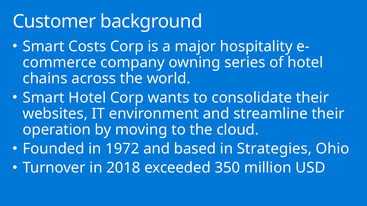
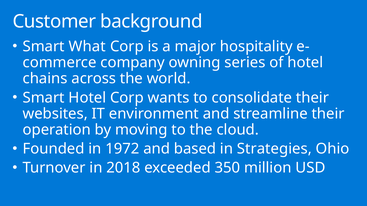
Costs: Costs -> What (87, 47)
